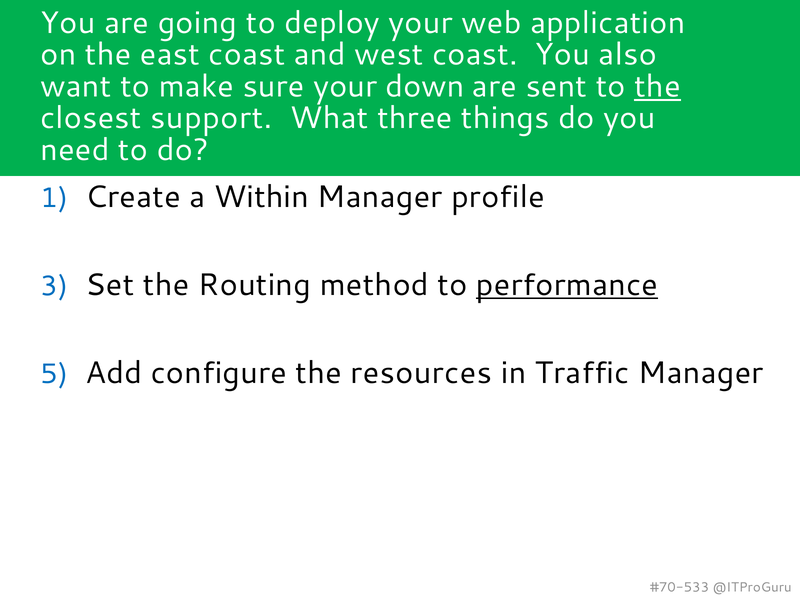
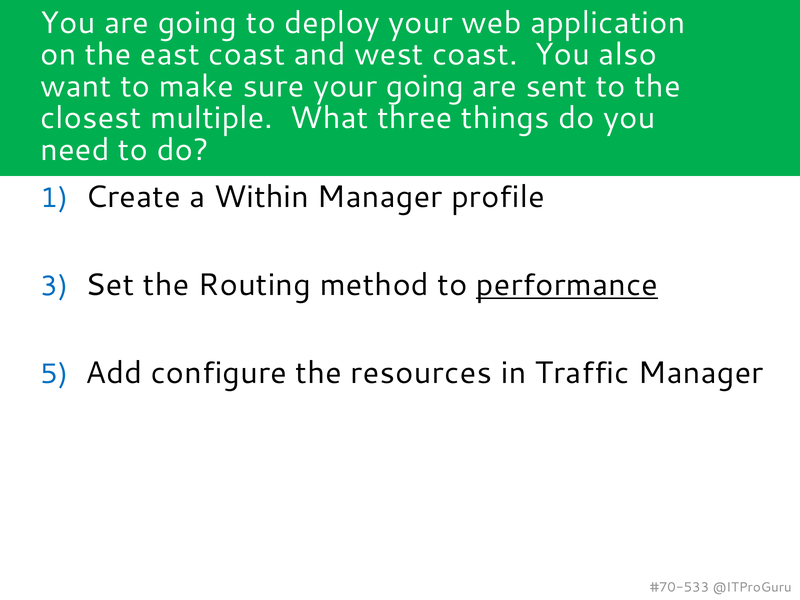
your down: down -> going (425, 86)
the underline: present -> none (658, 86)
support: support -> multiple (212, 118)
